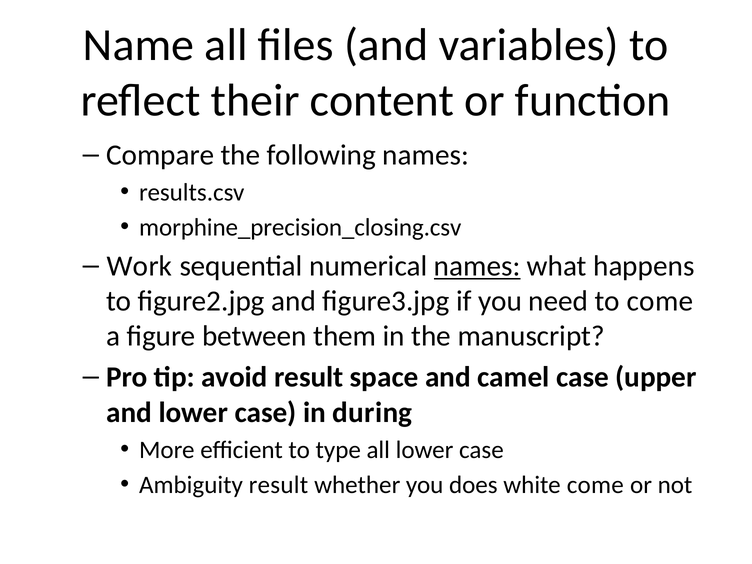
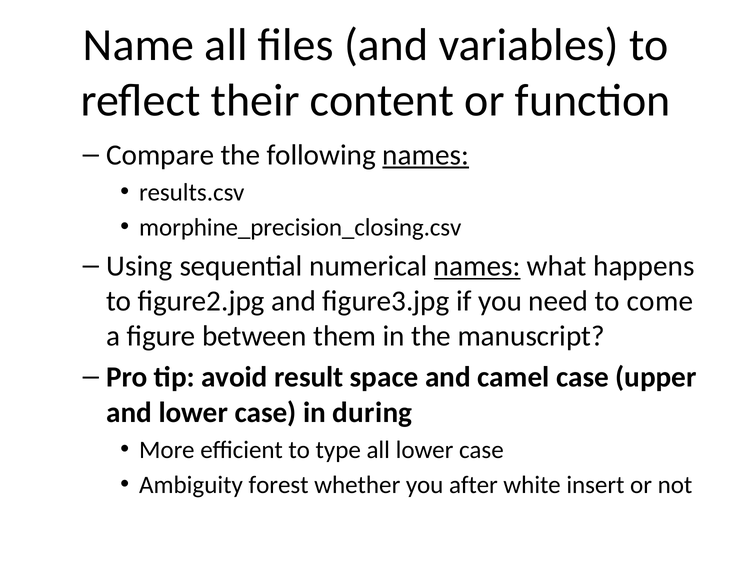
names underline: none -> present (426, 155)
Work: Work -> Using (139, 266)
Ambiguity result: result -> forest (279, 485)
does: does -> after (473, 485)
white come: come -> insert (595, 485)
